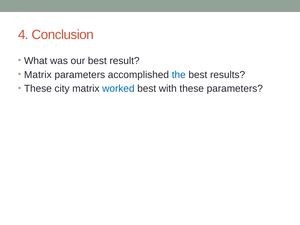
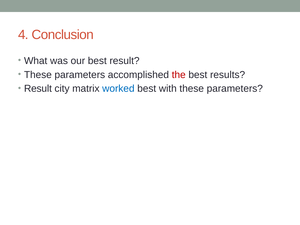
Matrix: Matrix -> These (38, 75)
the colour: blue -> red (179, 75)
These: These -> Result (38, 89)
